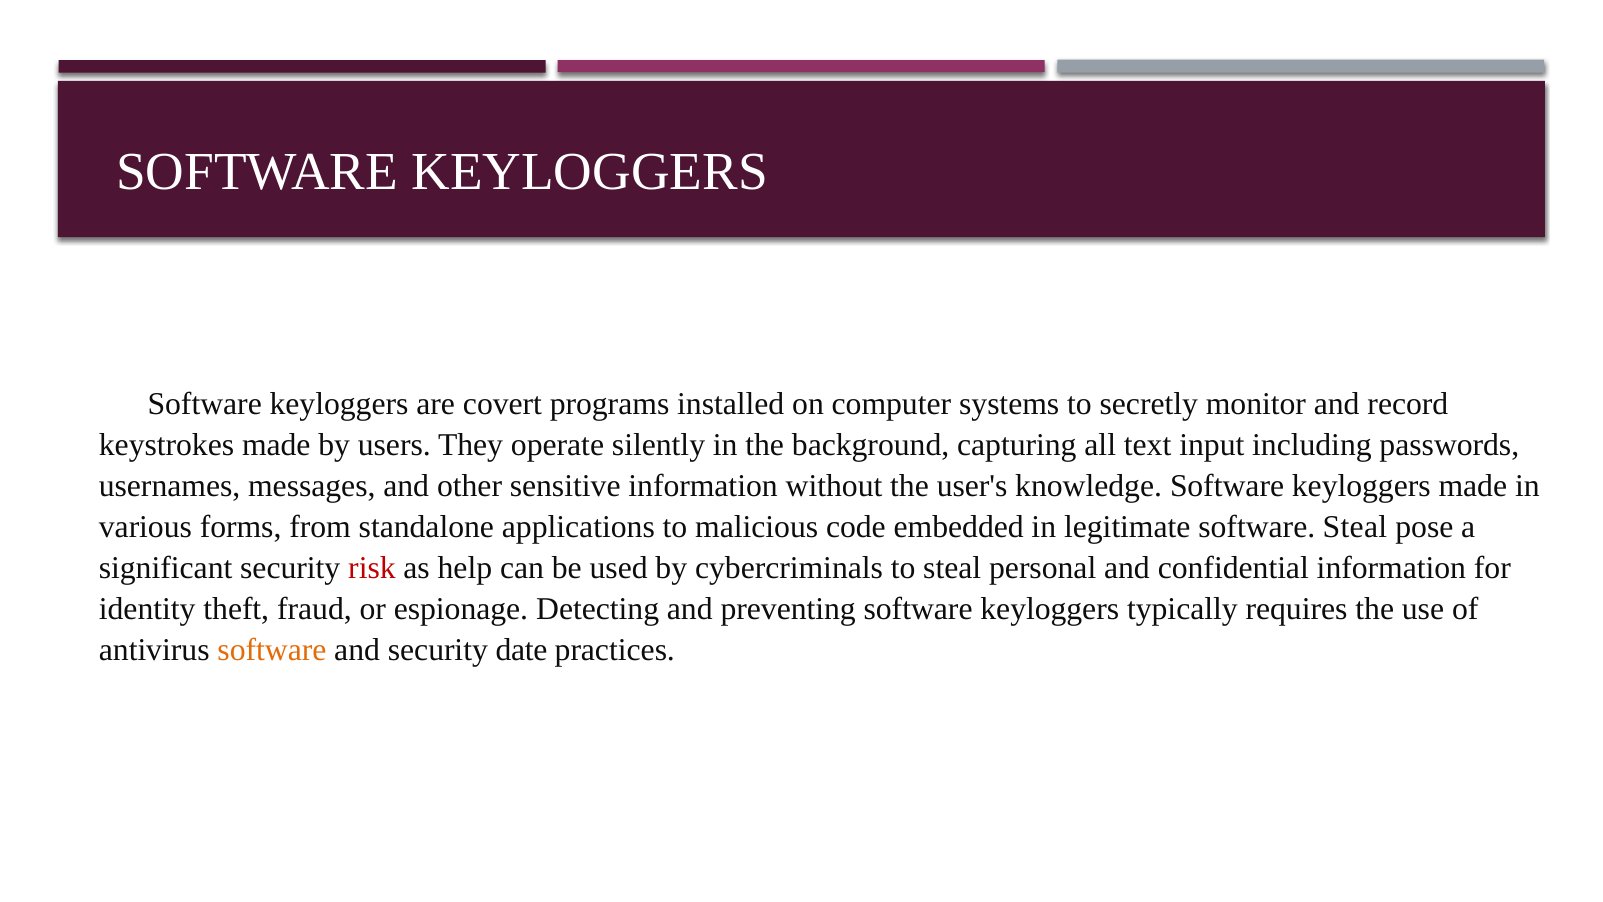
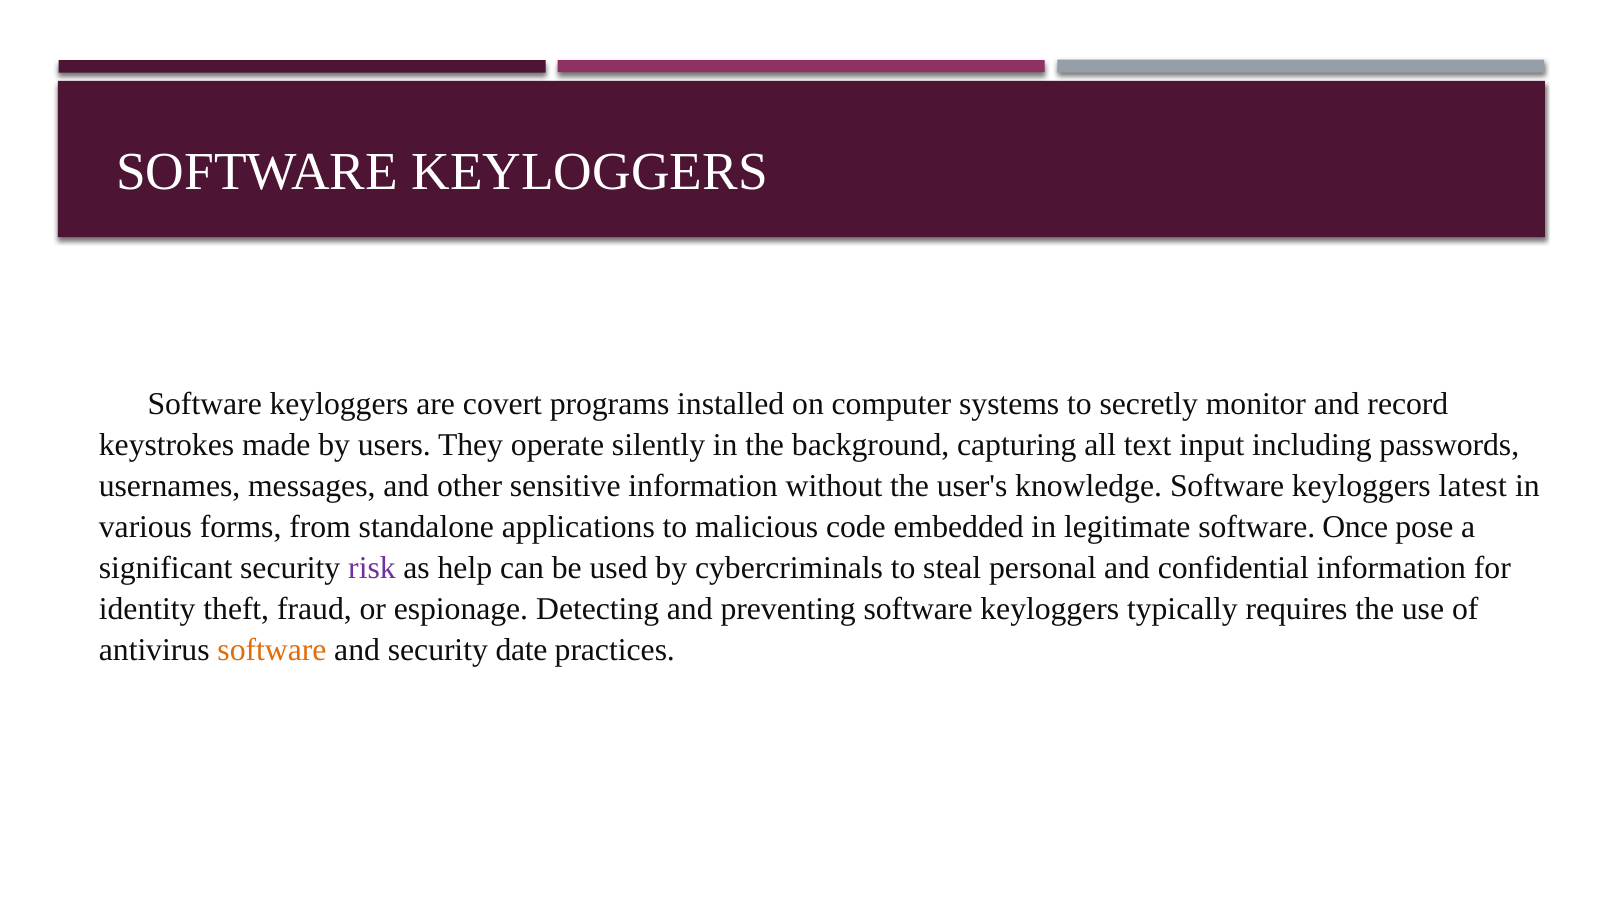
keyloggers made: made -> latest (1473, 486)
software Steal: Steal -> Once (1355, 527)
risk colour: red -> purple (372, 568)
